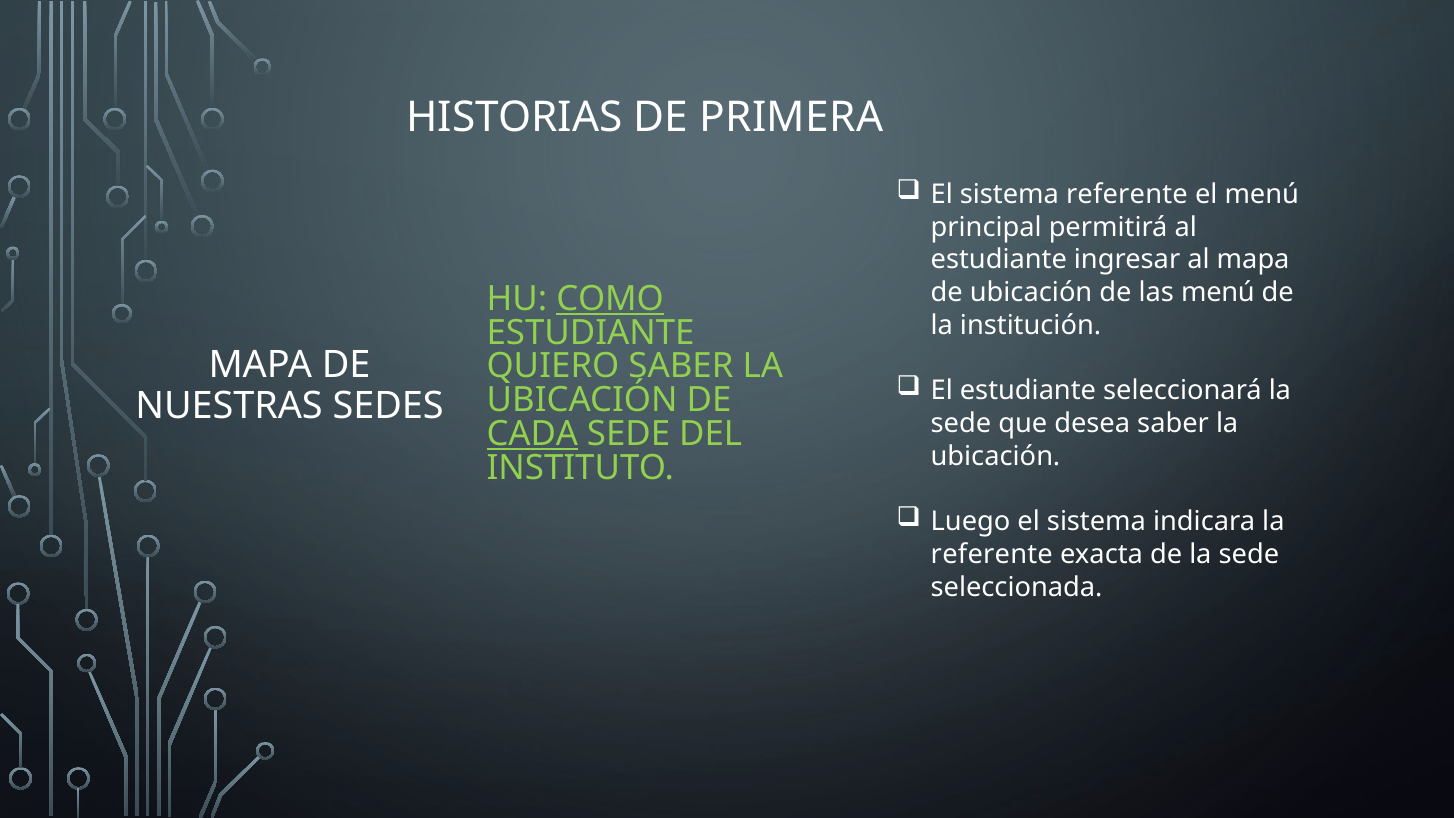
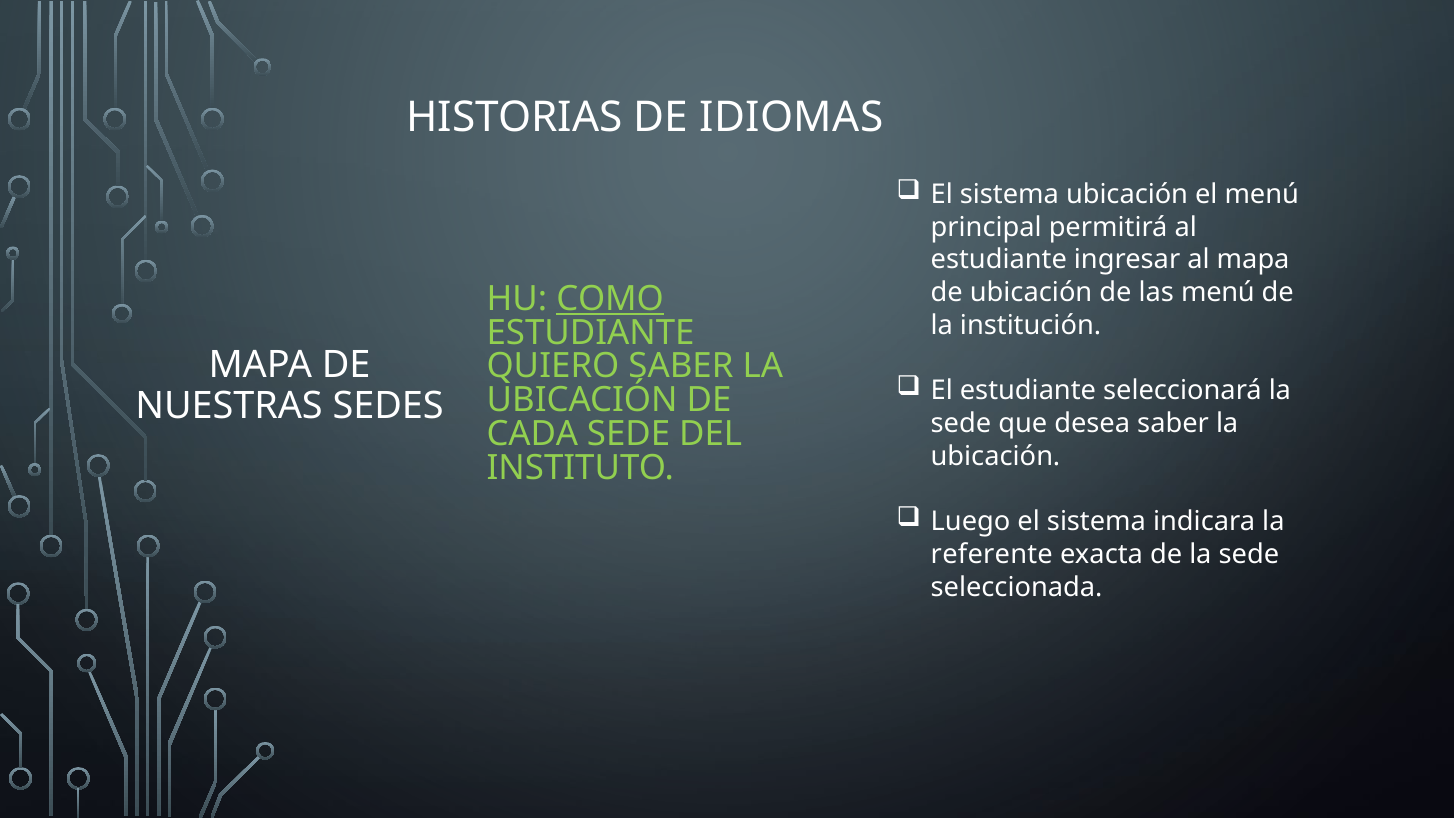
PRIMERA: PRIMERA -> IDIOMAS (791, 117)
sistema referente: referente -> ubicación (1127, 194)
CADA underline: present -> none (532, 434)
